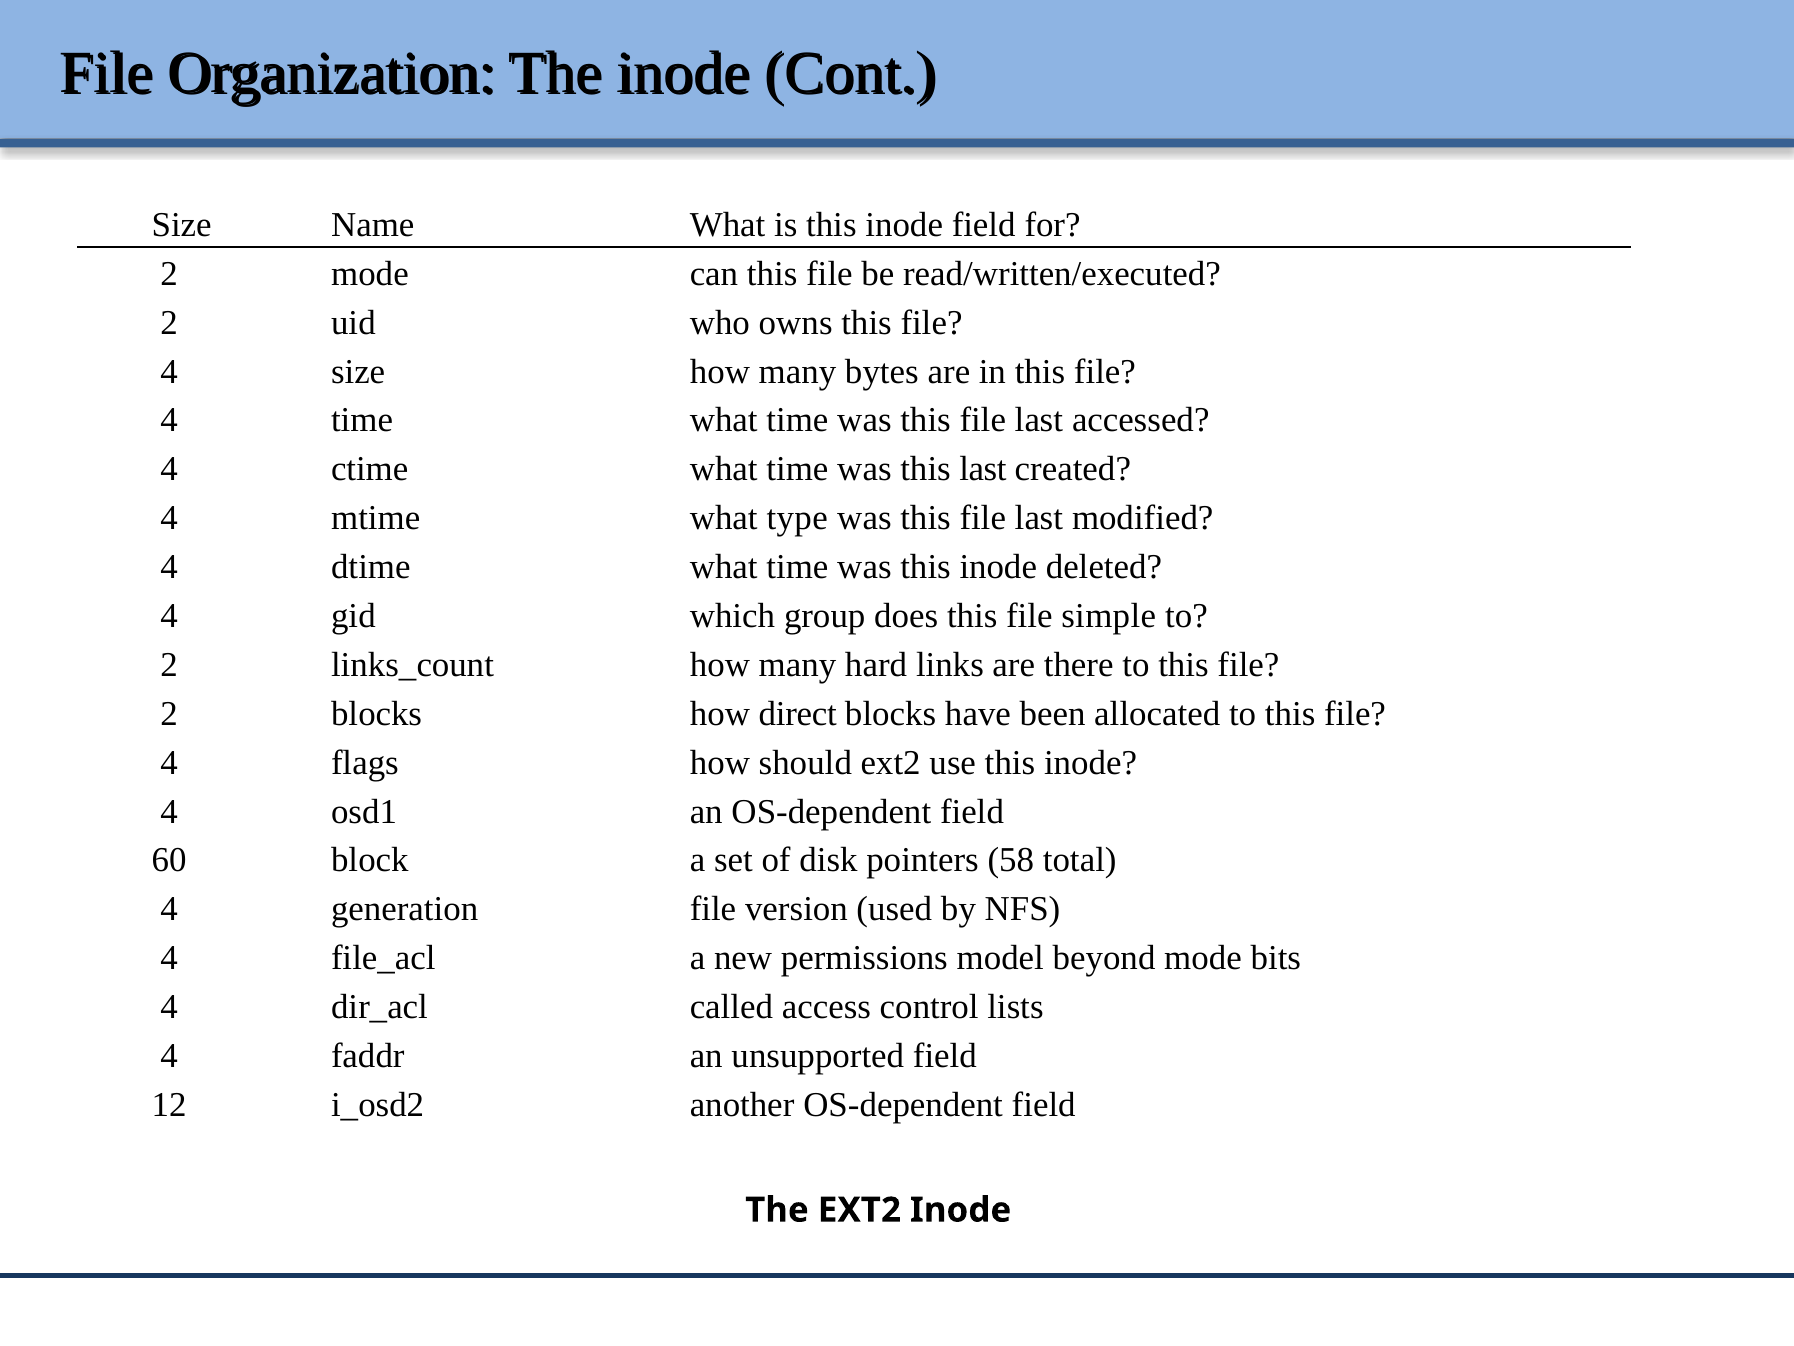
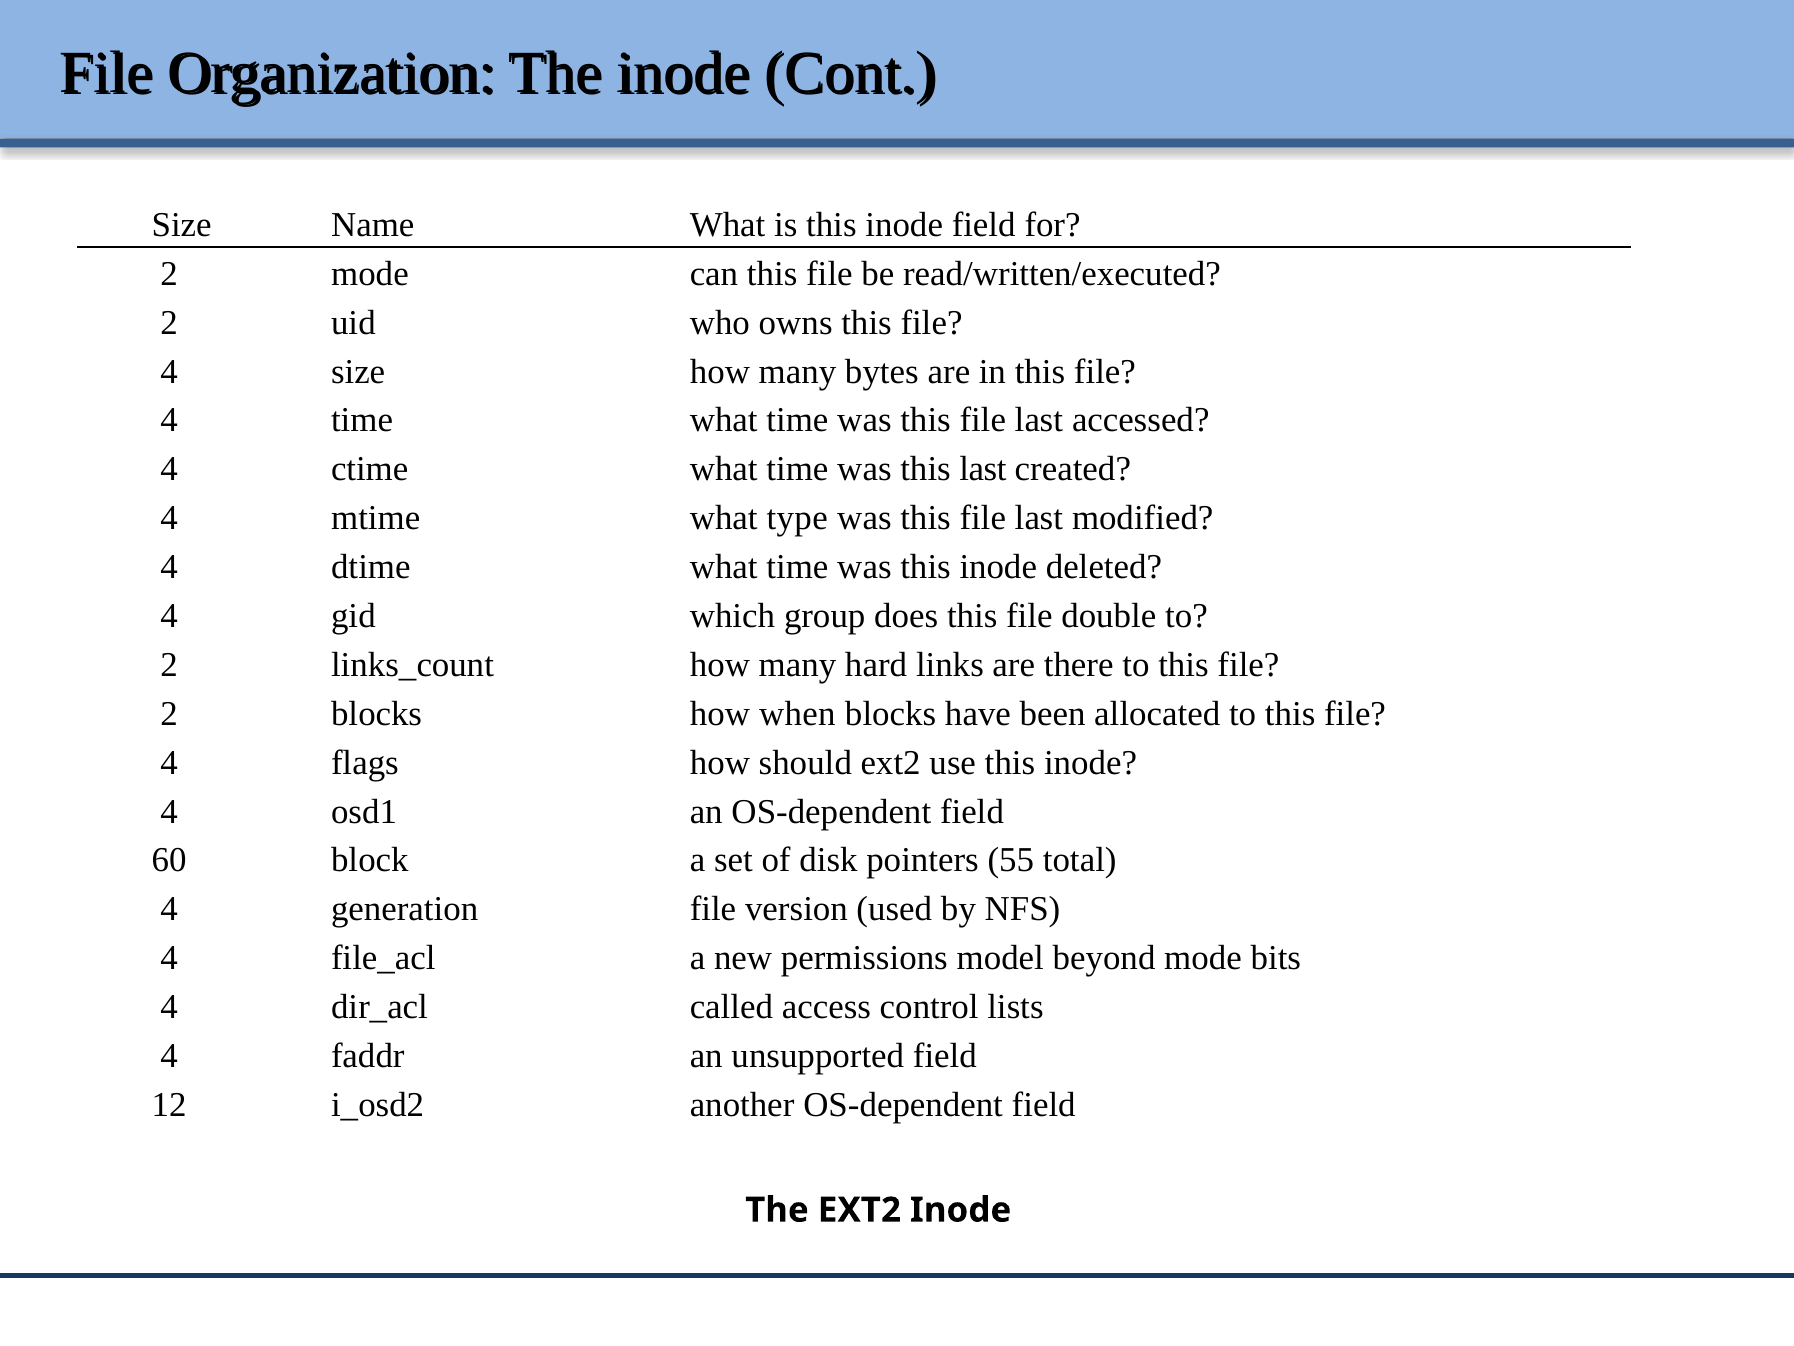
simple: simple -> double (1109, 616)
direct: direct -> when (797, 714)
58: 58 -> 55 (1011, 860)
